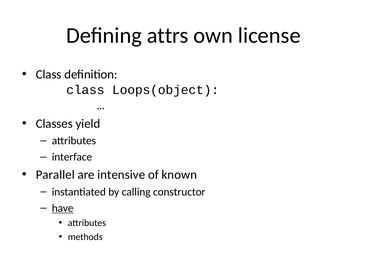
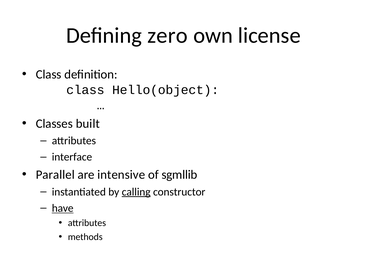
attrs: attrs -> zero (167, 36)
Loops(object: Loops(object -> Hello(object (166, 90)
yield: yield -> built (88, 124)
known: known -> sgmllib (179, 175)
calling underline: none -> present (136, 192)
